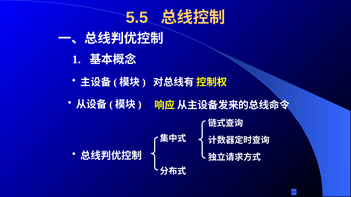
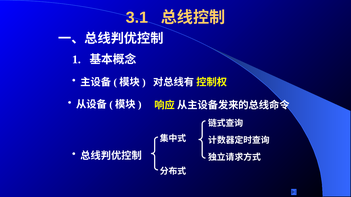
5.5: 5.5 -> 3.1 (137, 18)
